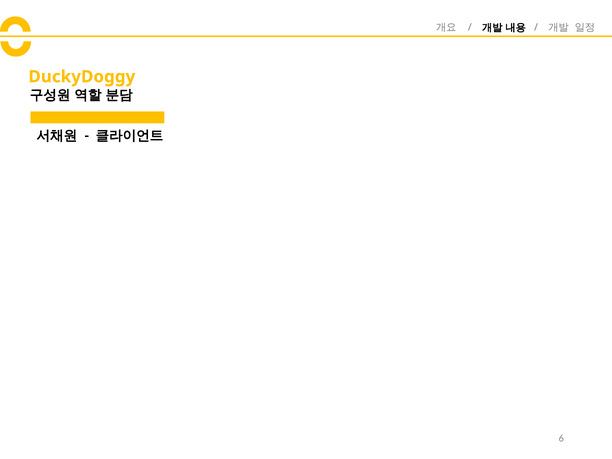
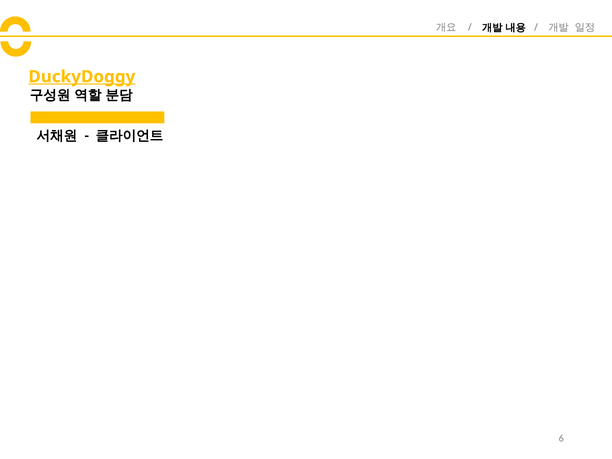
DuckyDoggy underline: none -> present (82, 77)
